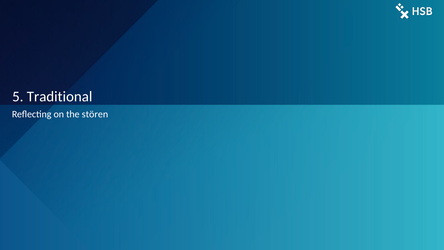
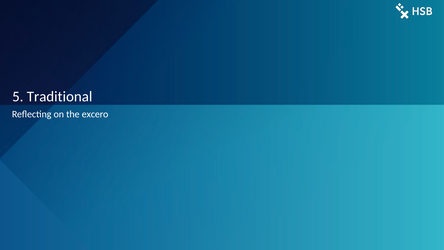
stören: stören -> excero (95, 114)
